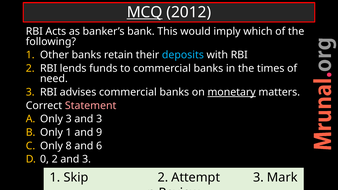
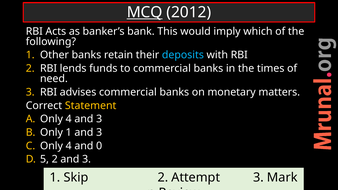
monetary underline: present -> none (232, 92)
Statement colour: pink -> yellow (91, 106)
3: 3 -> 4 (69, 119)
1 and 9: 9 -> 3 (99, 132)
8: 8 -> 4 (69, 146)
6: 6 -> 0 (99, 146)
0: 0 -> 5 (44, 159)
